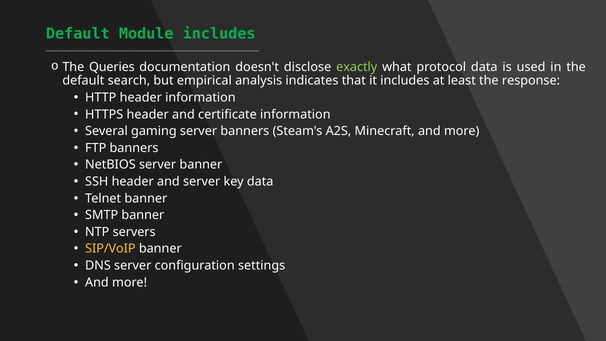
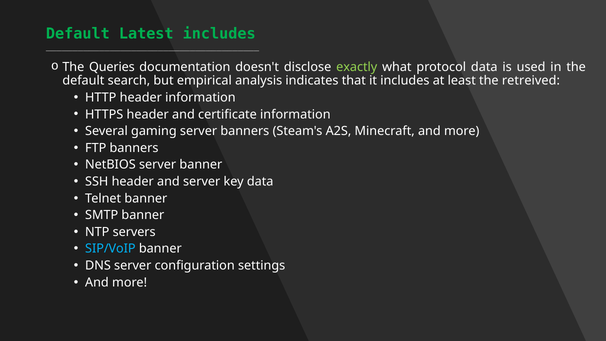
Module: Module -> Latest (146, 34)
response: response -> retreived (531, 81)
SIP/VoIP colour: yellow -> light blue (110, 249)
